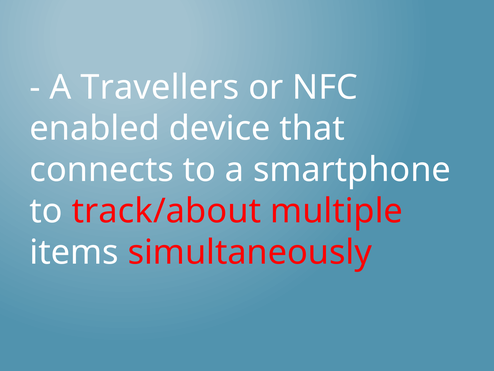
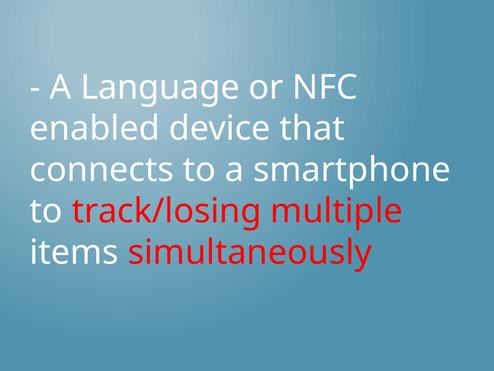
Travellers: Travellers -> Language (160, 87)
track/about: track/about -> track/losing (167, 211)
